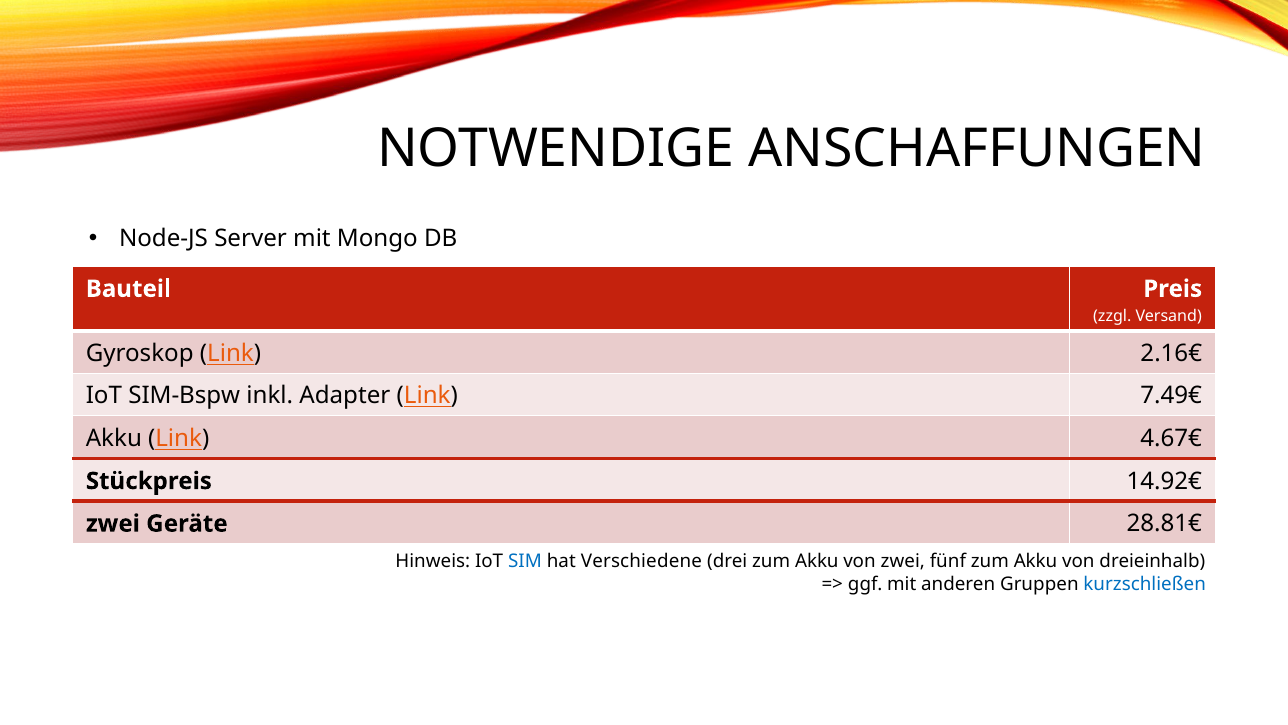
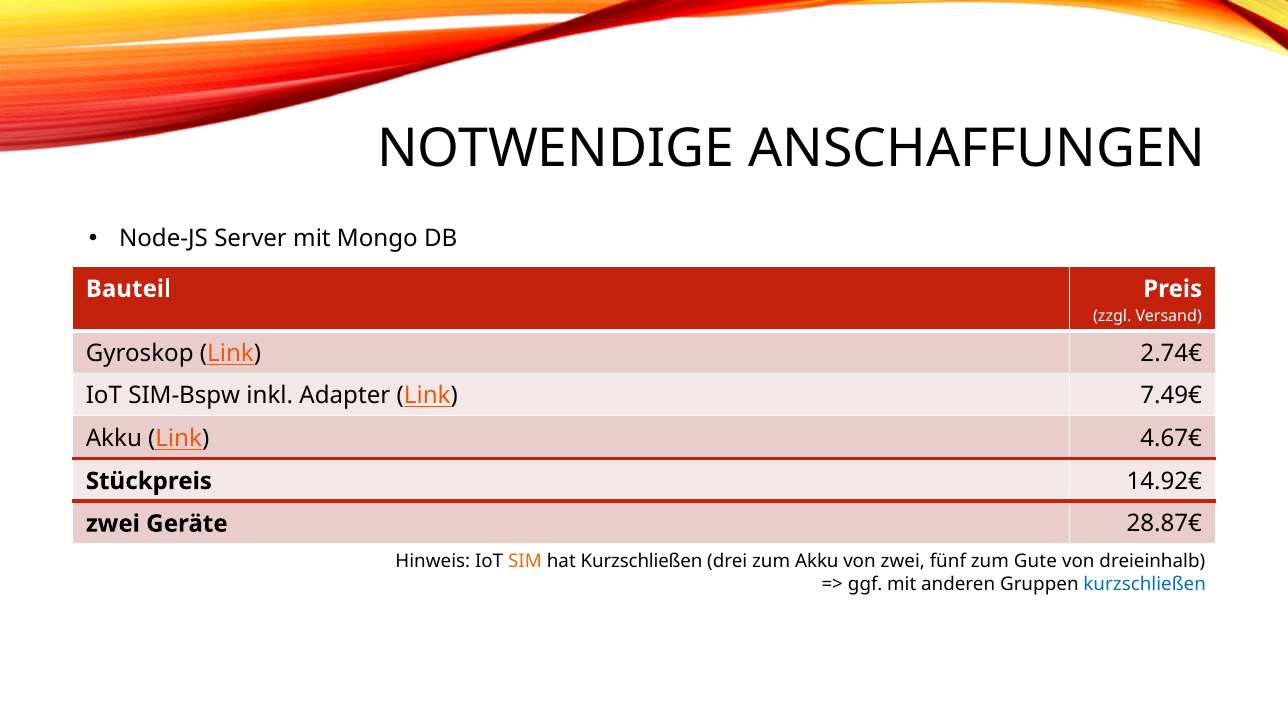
2.16€: 2.16€ -> 2.74€ (1171, 353)
28.81€: 28.81€ -> 28.87€ (1164, 523)
SIM colour: blue -> orange (525, 561)
hat Verschiedene: Verschiedene -> Kurzschließen (642, 561)
fünf zum Akku: Akku -> Gute (1035, 561)
